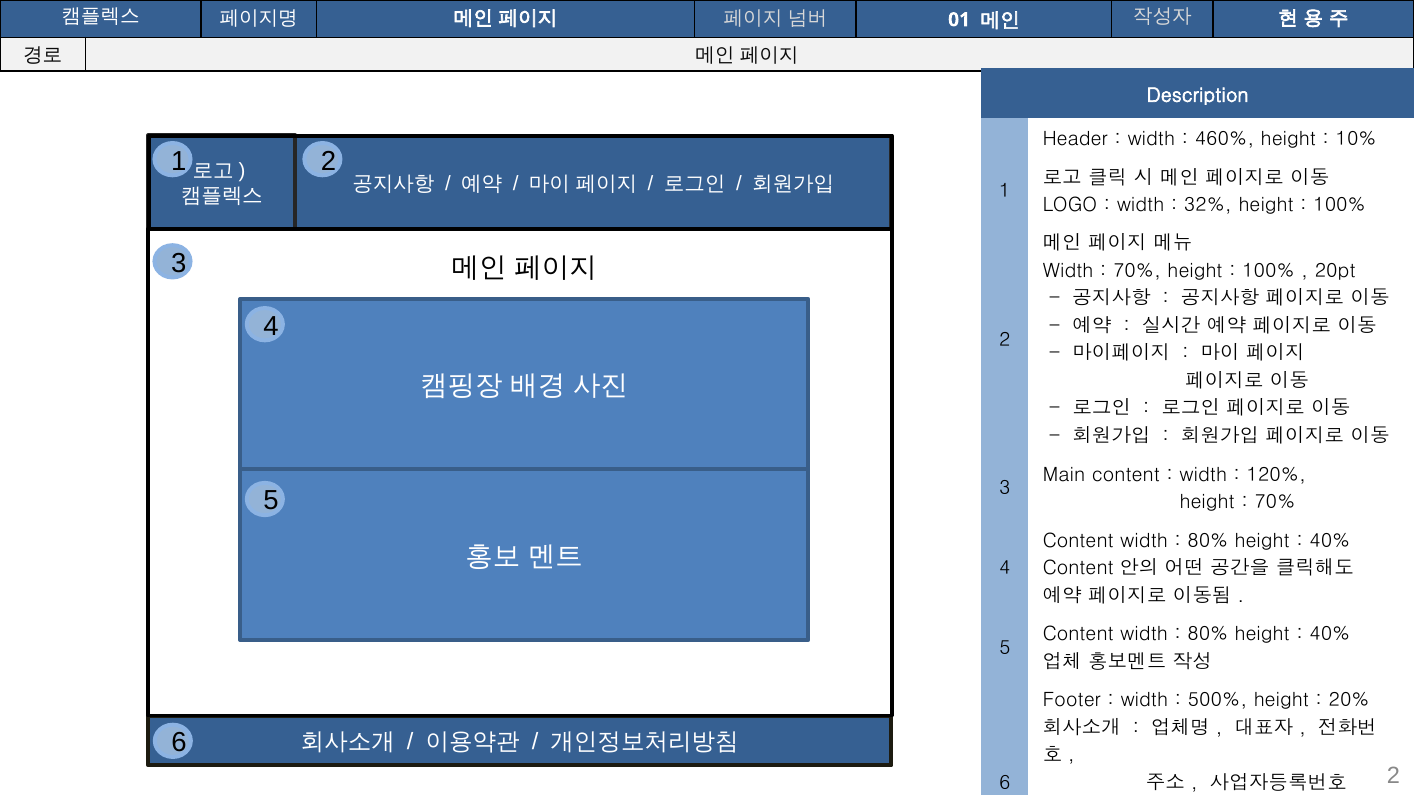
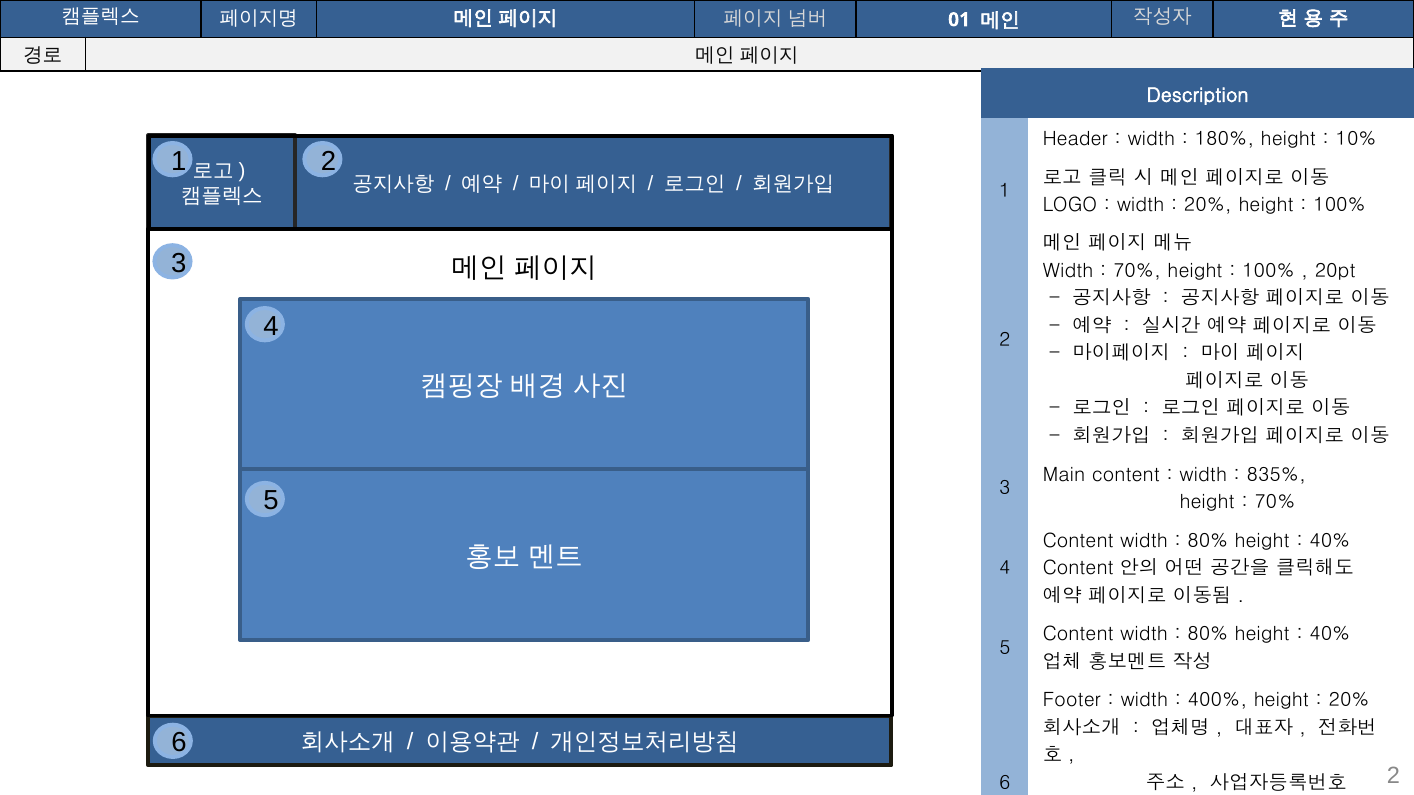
460%: 460% -> 180% (1225, 139)
32%: 32% -> 20% (1208, 205)
120%: 120% -> 835% (1276, 475)
500%: 500% -> 400% (1218, 701)
